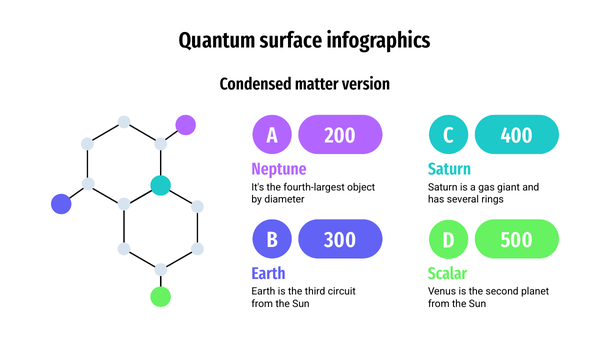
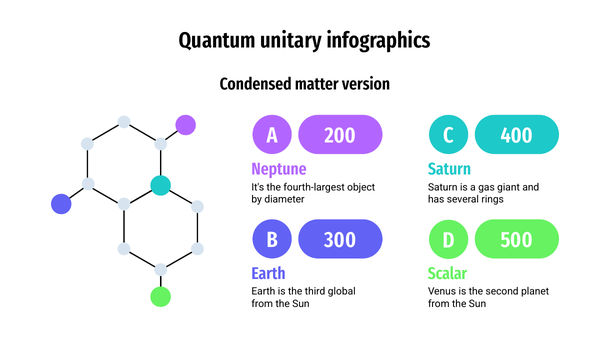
surface: surface -> unitary (291, 41)
circuit: circuit -> global (342, 292)
